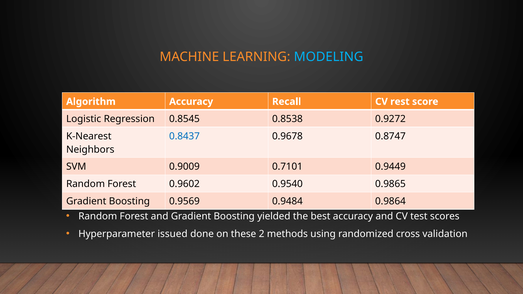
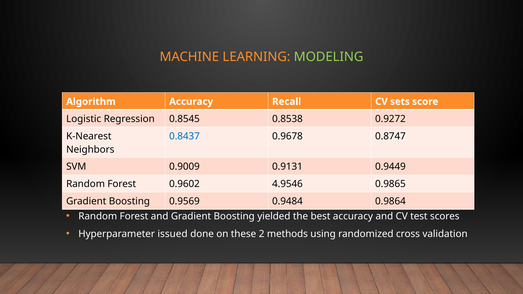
MODELING colour: light blue -> light green (329, 57)
rest: rest -> sets (400, 102)
0.7101: 0.7101 -> 0.9131 (287, 167)
0.9540: 0.9540 -> 4.9546 (287, 184)
